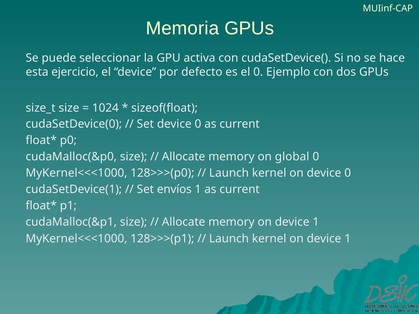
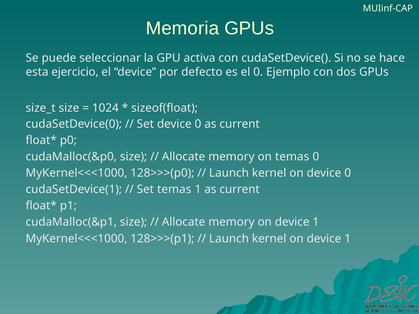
on global: global -> temas (292, 157)
Set envíos: envíos -> temas (174, 189)
